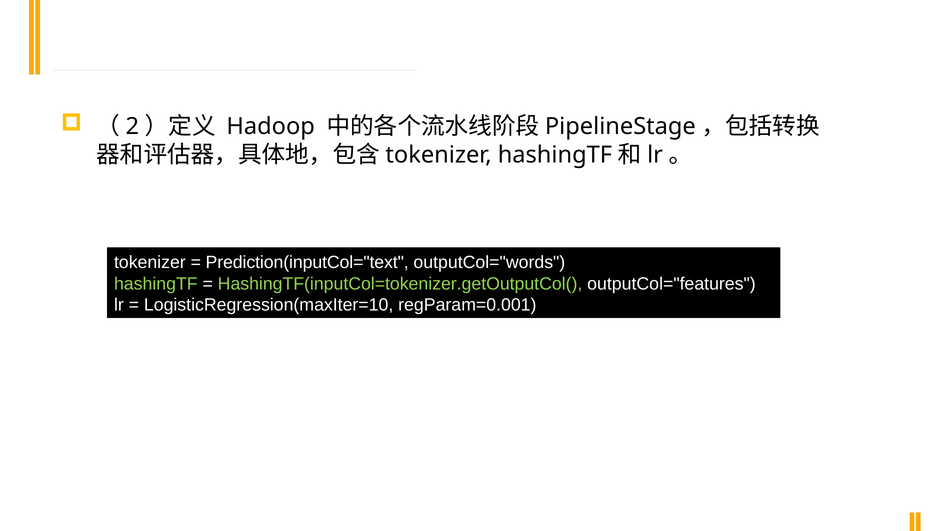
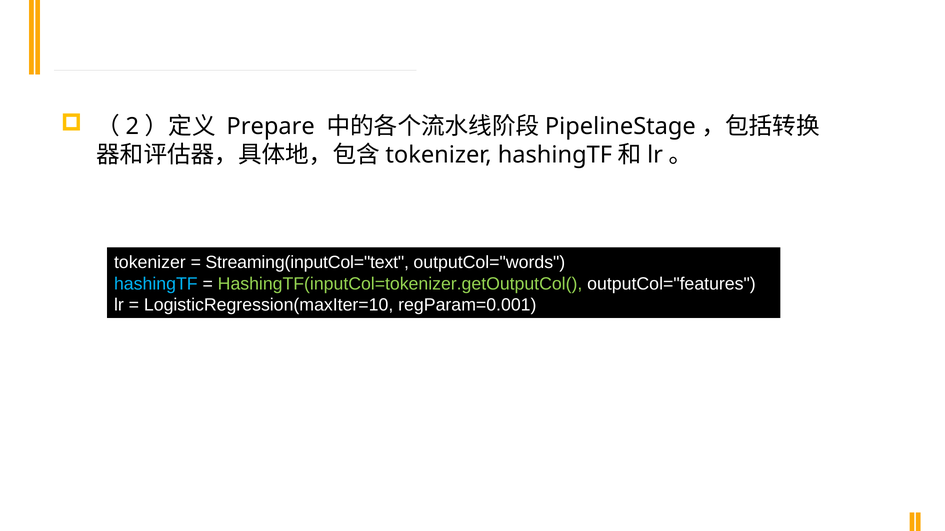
Hadoop: Hadoop -> Prepare (271, 127)
Prediction(inputCol="text: Prediction(inputCol="text -> Streaming(inputCol="text (307, 263)
hashingTF colour: light green -> light blue (156, 284)
